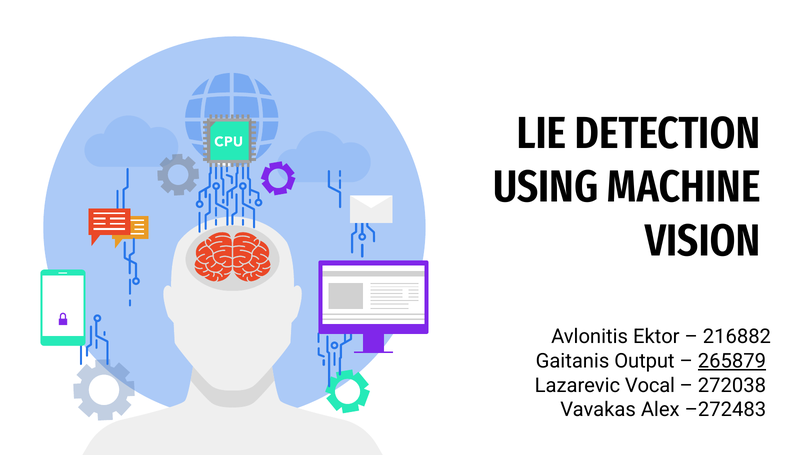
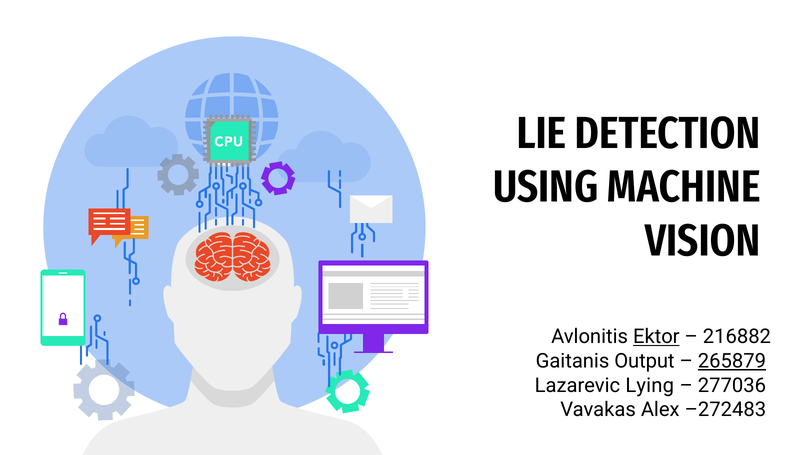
Ektor underline: none -> present (656, 337)
Vocal: Vocal -> Lying (650, 385)
272038: 272038 -> 277036 (732, 385)
